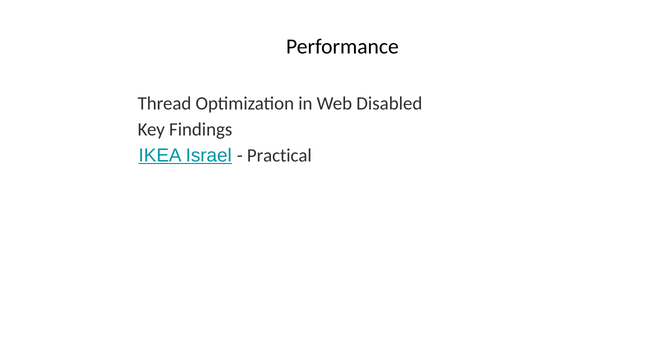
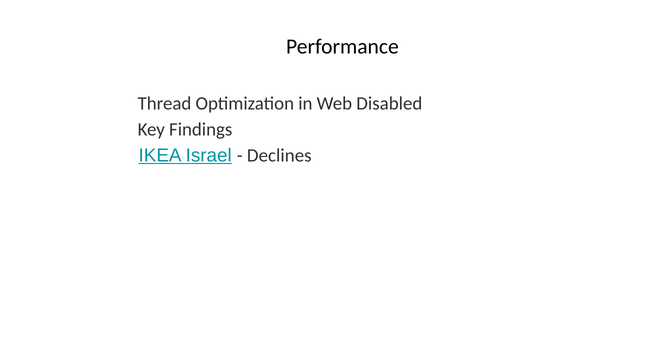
Practical: Practical -> Declines (279, 155)
